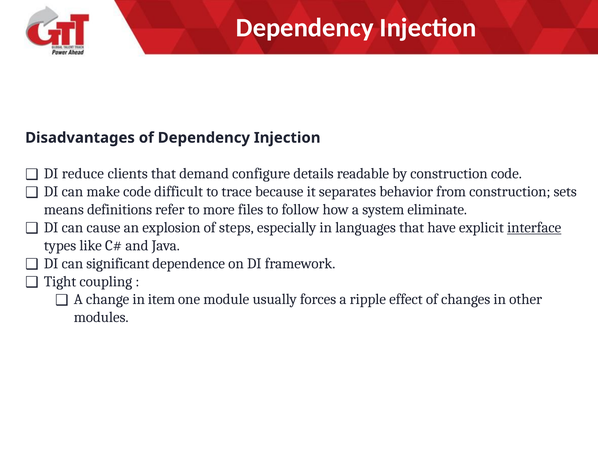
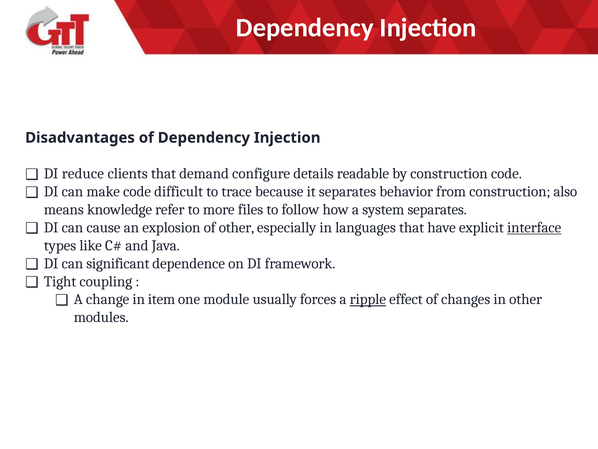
sets: sets -> also (565, 191)
definitions: definitions -> knowledge (120, 209)
system eliminate: eliminate -> separates (437, 209)
of steps: steps -> other (237, 227)
ripple underline: none -> present (368, 299)
